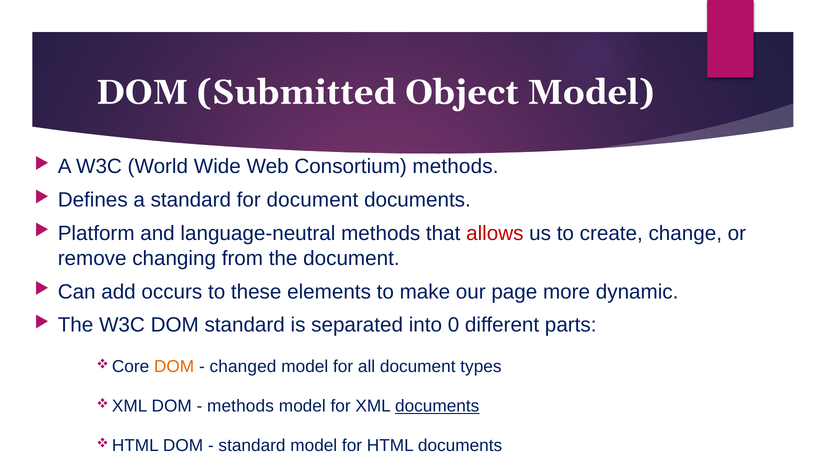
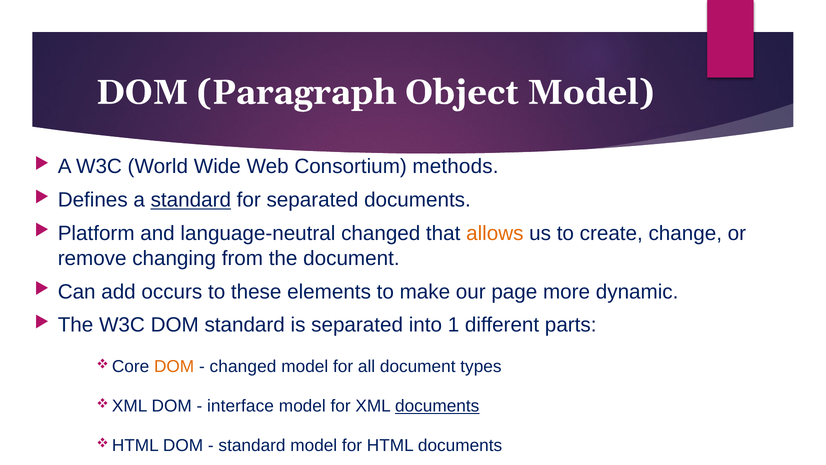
Submitted: Submitted -> Paragraph (297, 92)
standard underline: none -> present (191, 200)
for document: document -> separated (312, 200)
language-neutral methods: methods -> changed (381, 233)
allows colour: red -> orange (495, 233)
0: 0 -> 1 (454, 325)
methods: methods -> interface (240, 406)
